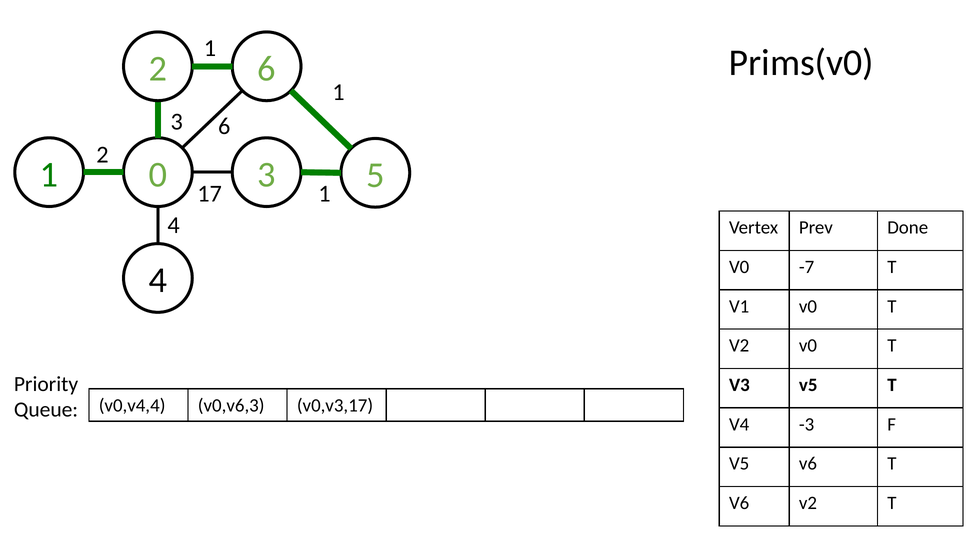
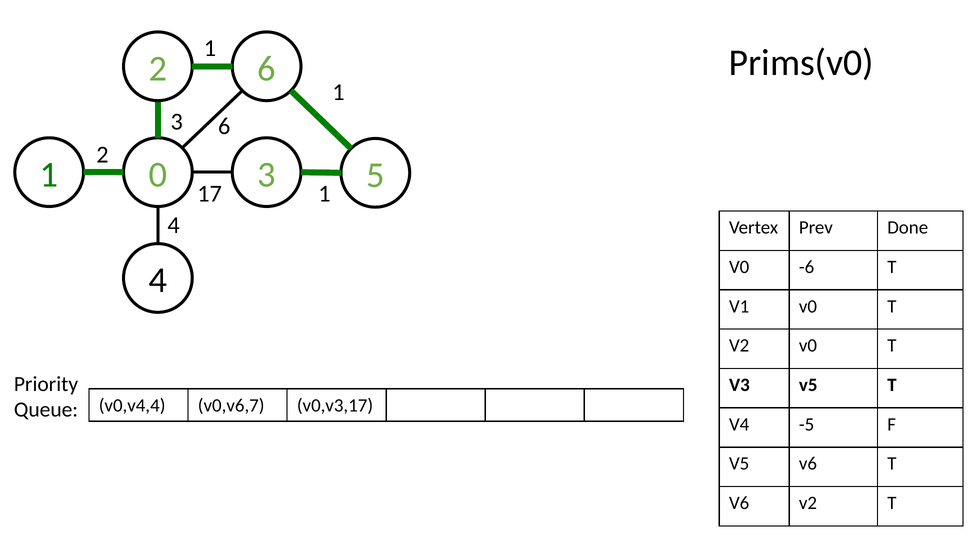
-7: -7 -> -6 (807, 267)
v0,v6,3: v0,v6,3 -> v0,v6,7 (231, 406)
-3: -3 -> -5 (807, 425)
